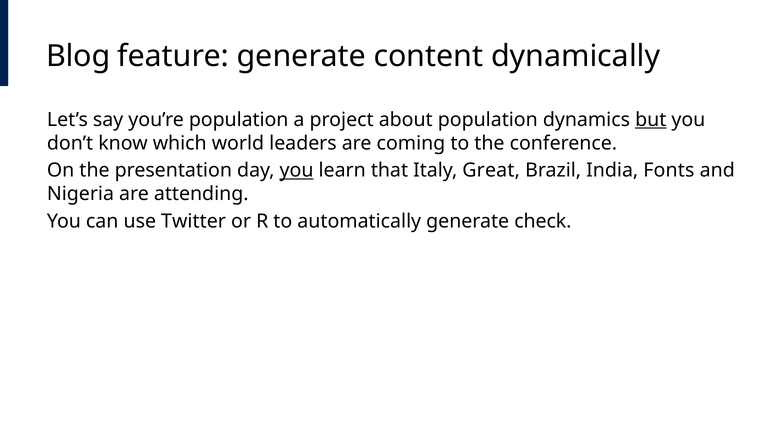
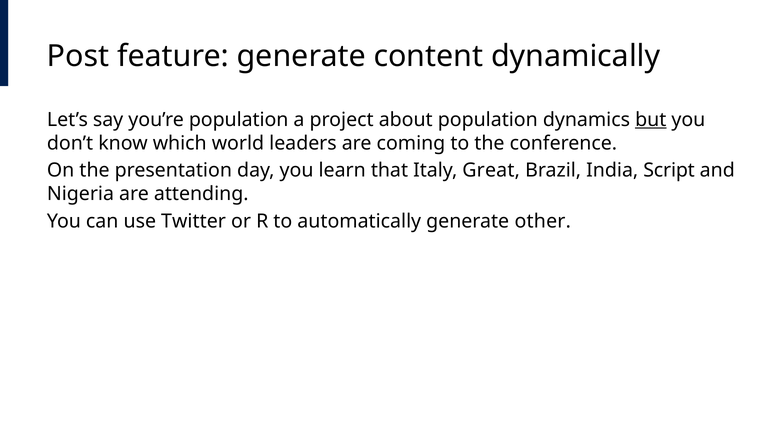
Blog: Blog -> Post (78, 56)
you underline: present -> none (297, 171)
Fonts: Fonts -> Script (669, 171)
check: check -> other (543, 222)
